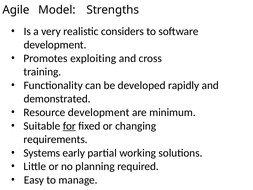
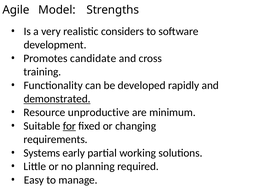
exploiting: exploiting -> candidate (93, 58)
demonstrated underline: none -> present (57, 99)
Resource development: development -> unproductive (99, 112)
